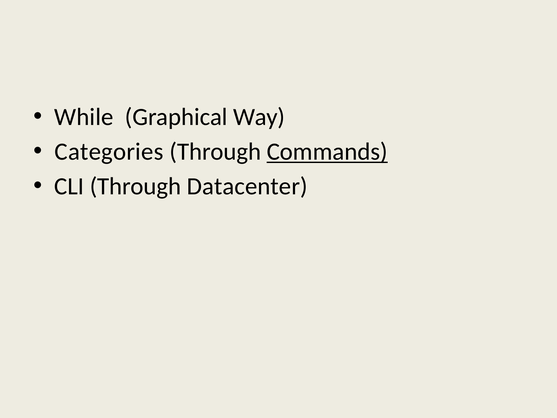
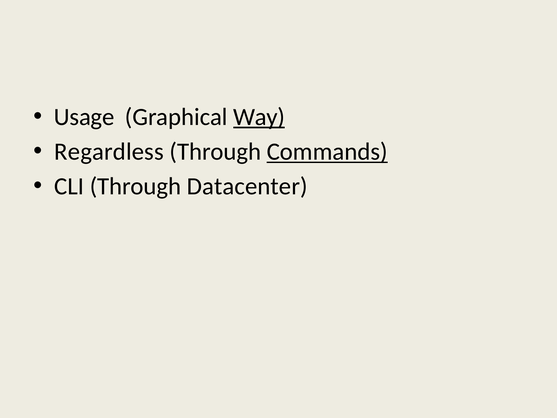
While: While -> Usage (84, 117)
Way underline: none -> present (259, 117)
Categories: Categories -> Regardless (109, 152)
